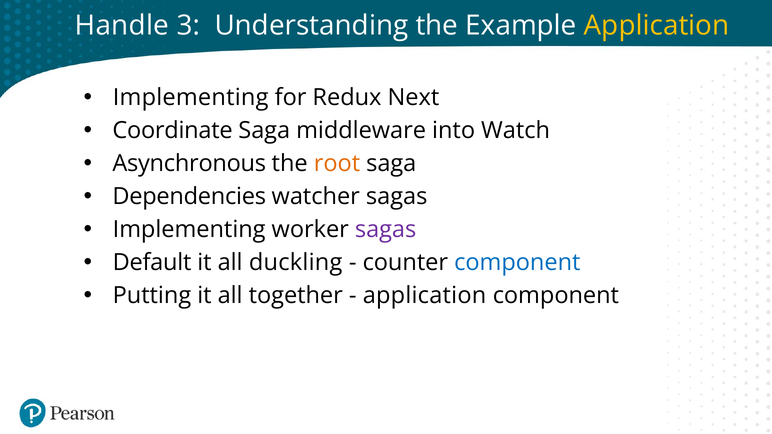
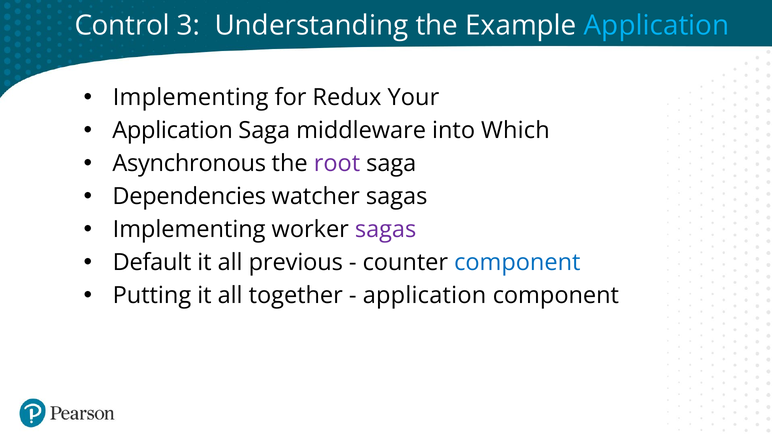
Handle: Handle -> Control (122, 26)
Application colour: yellow -> light blue (657, 26)
Next: Next -> Your (413, 98)
Coordinate: Coordinate -> Application (173, 131)
Watch: Watch -> Which (515, 131)
root colour: orange -> purple (337, 164)
duckling: duckling -> previous (296, 263)
